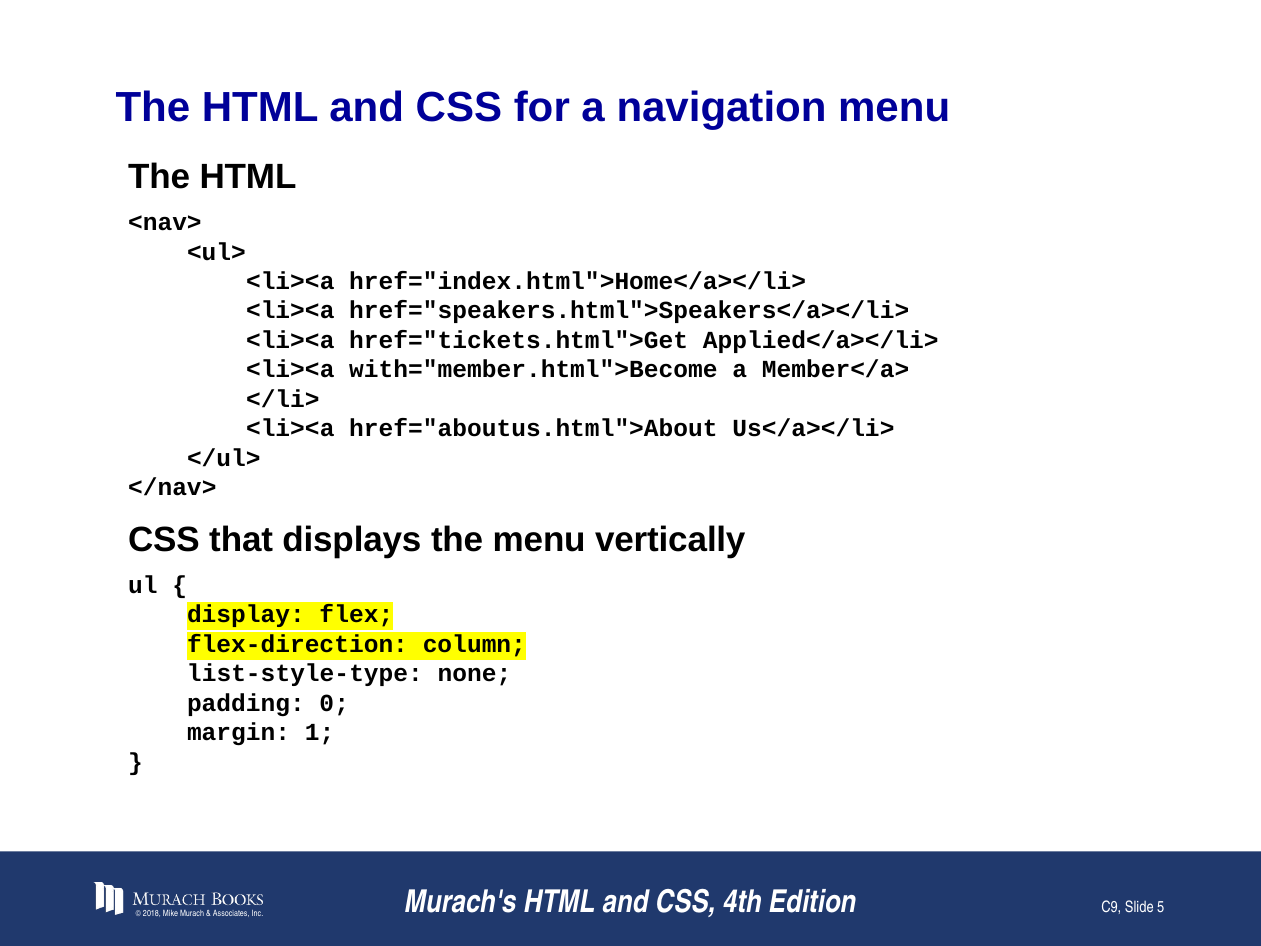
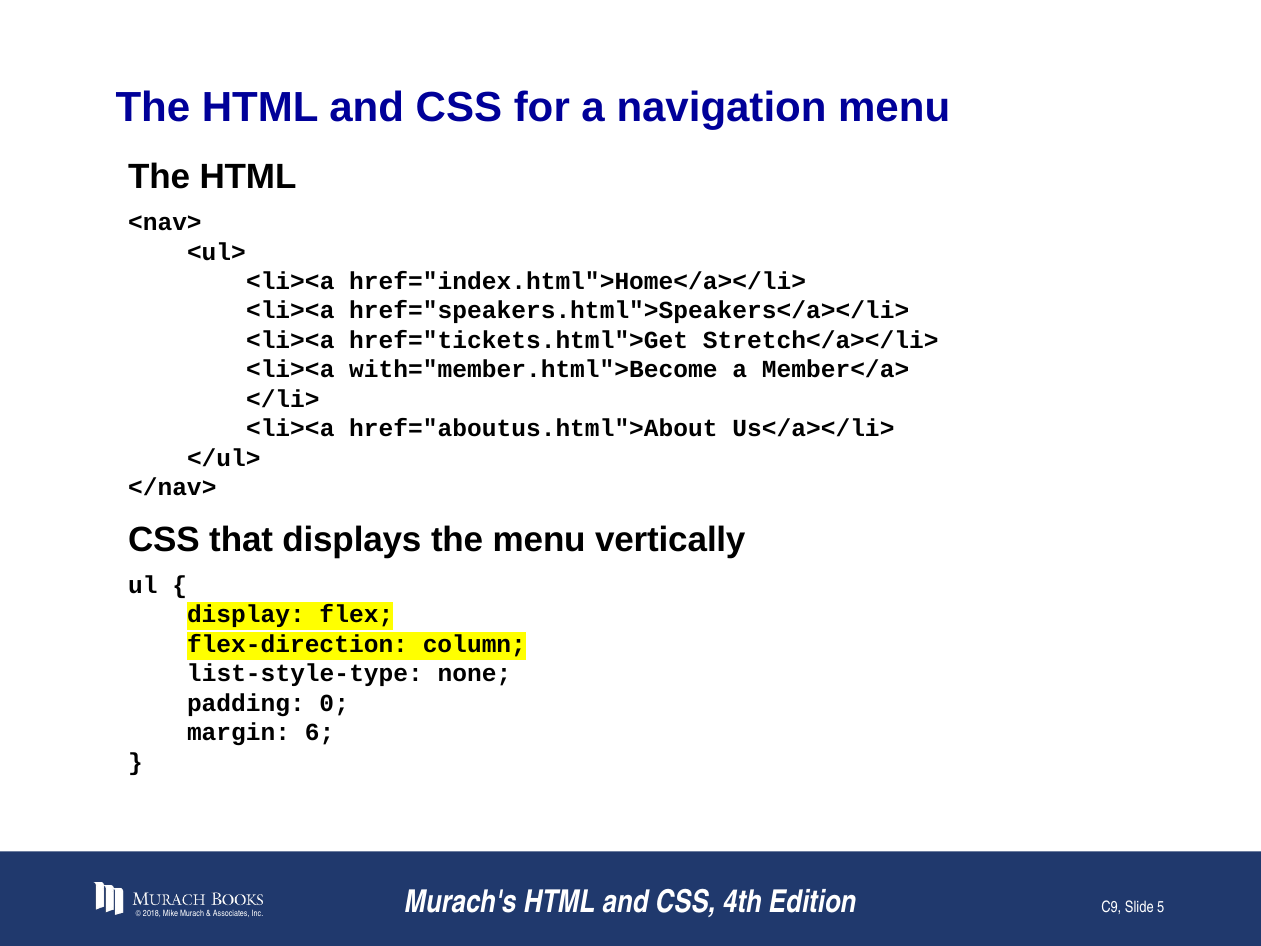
Applied</a></li>: Applied</a></li> -> Stretch</a></li> (821, 340)
1: 1 -> 6 (320, 732)
